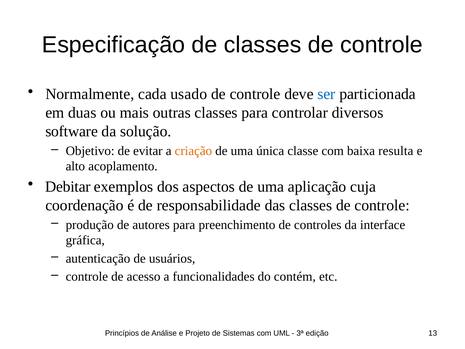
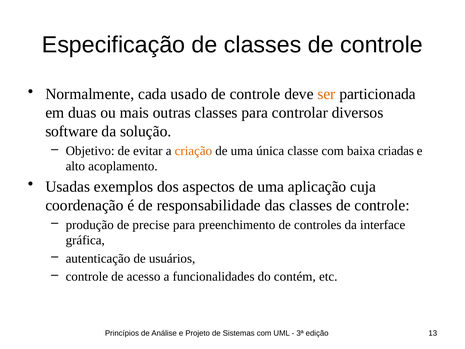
ser colour: blue -> orange (326, 94)
resulta: resulta -> criadas (396, 151)
Debitar: Debitar -> Usadas (68, 187)
autores: autores -> precise (151, 225)
